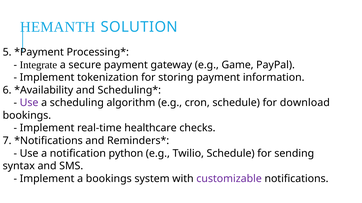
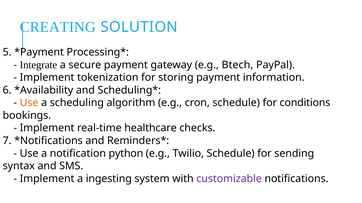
HEMANTH: HEMANTH -> CREATING (58, 27)
Game: Game -> Btech (237, 65)
Use colour: purple -> orange (29, 103)
download: download -> conditions (305, 103)
a bookings: bookings -> ingesting (109, 179)
